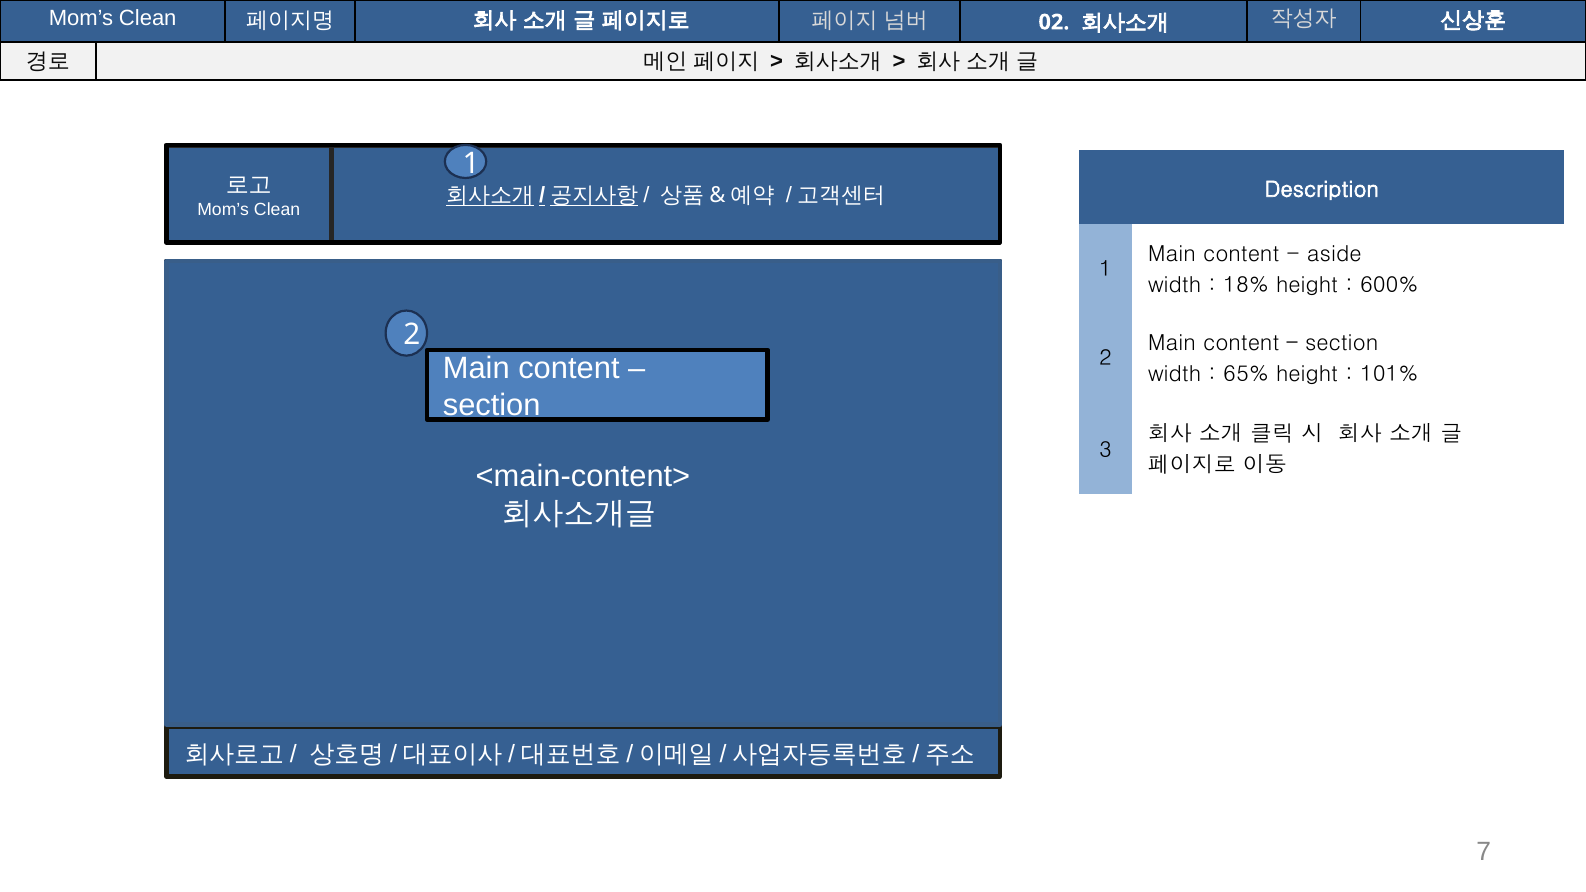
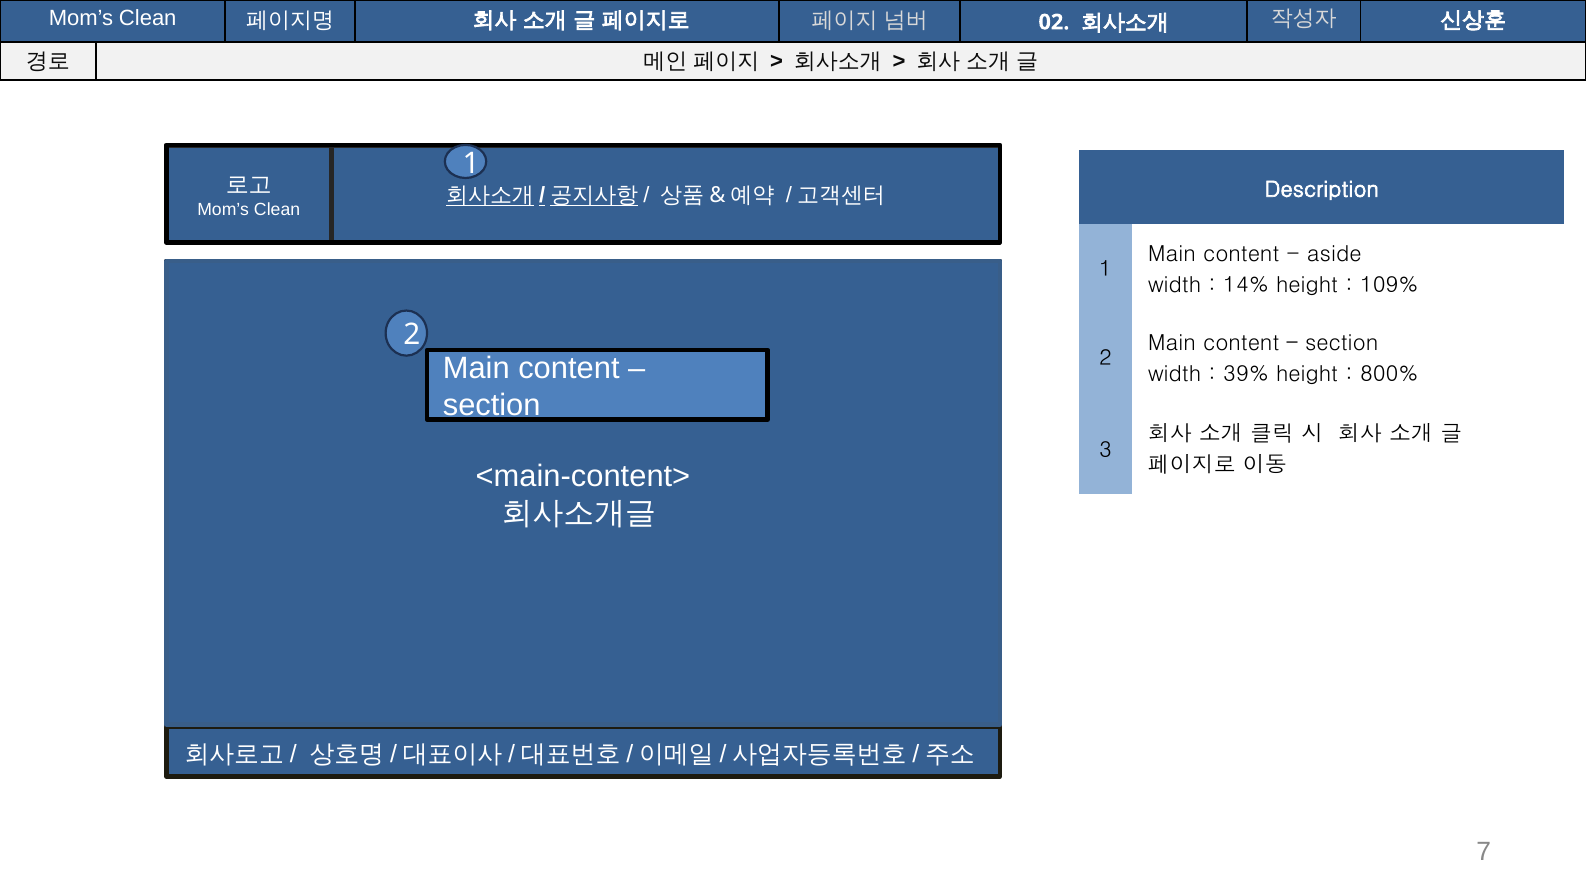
18%: 18% -> 14% (1246, 285)
600%: 600% -> 109% (1389, 285)
65%: 65% -> 39% (1246, 374)
101%: 101% -> 800% (1389, 374)
